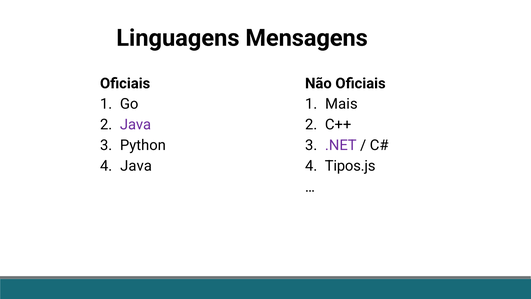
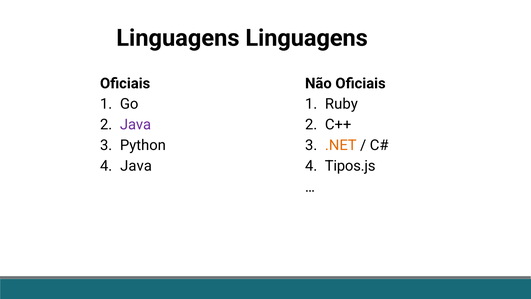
Linguagens Mensagens: Mensagens -> Linguagens (307, 38)
Mais: Mais -> Ruby (341, 104)
.NET colour: purple -> orange (341, 145)
